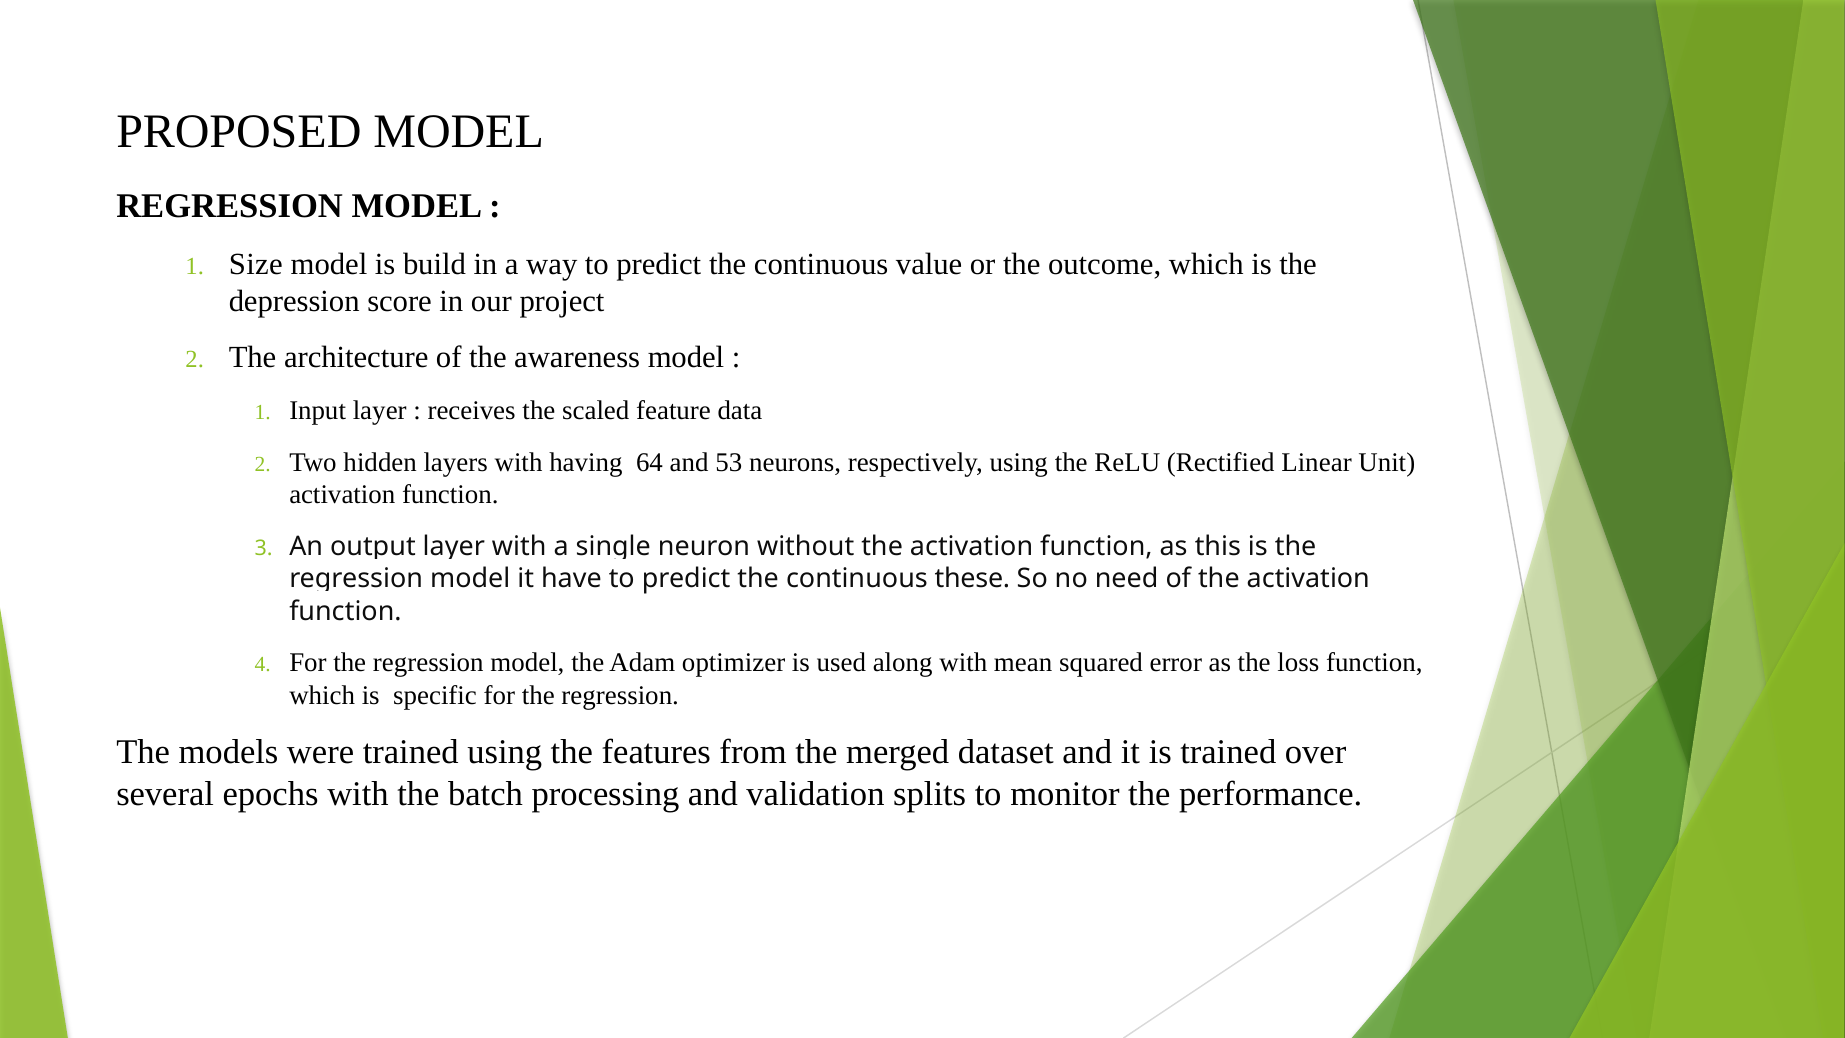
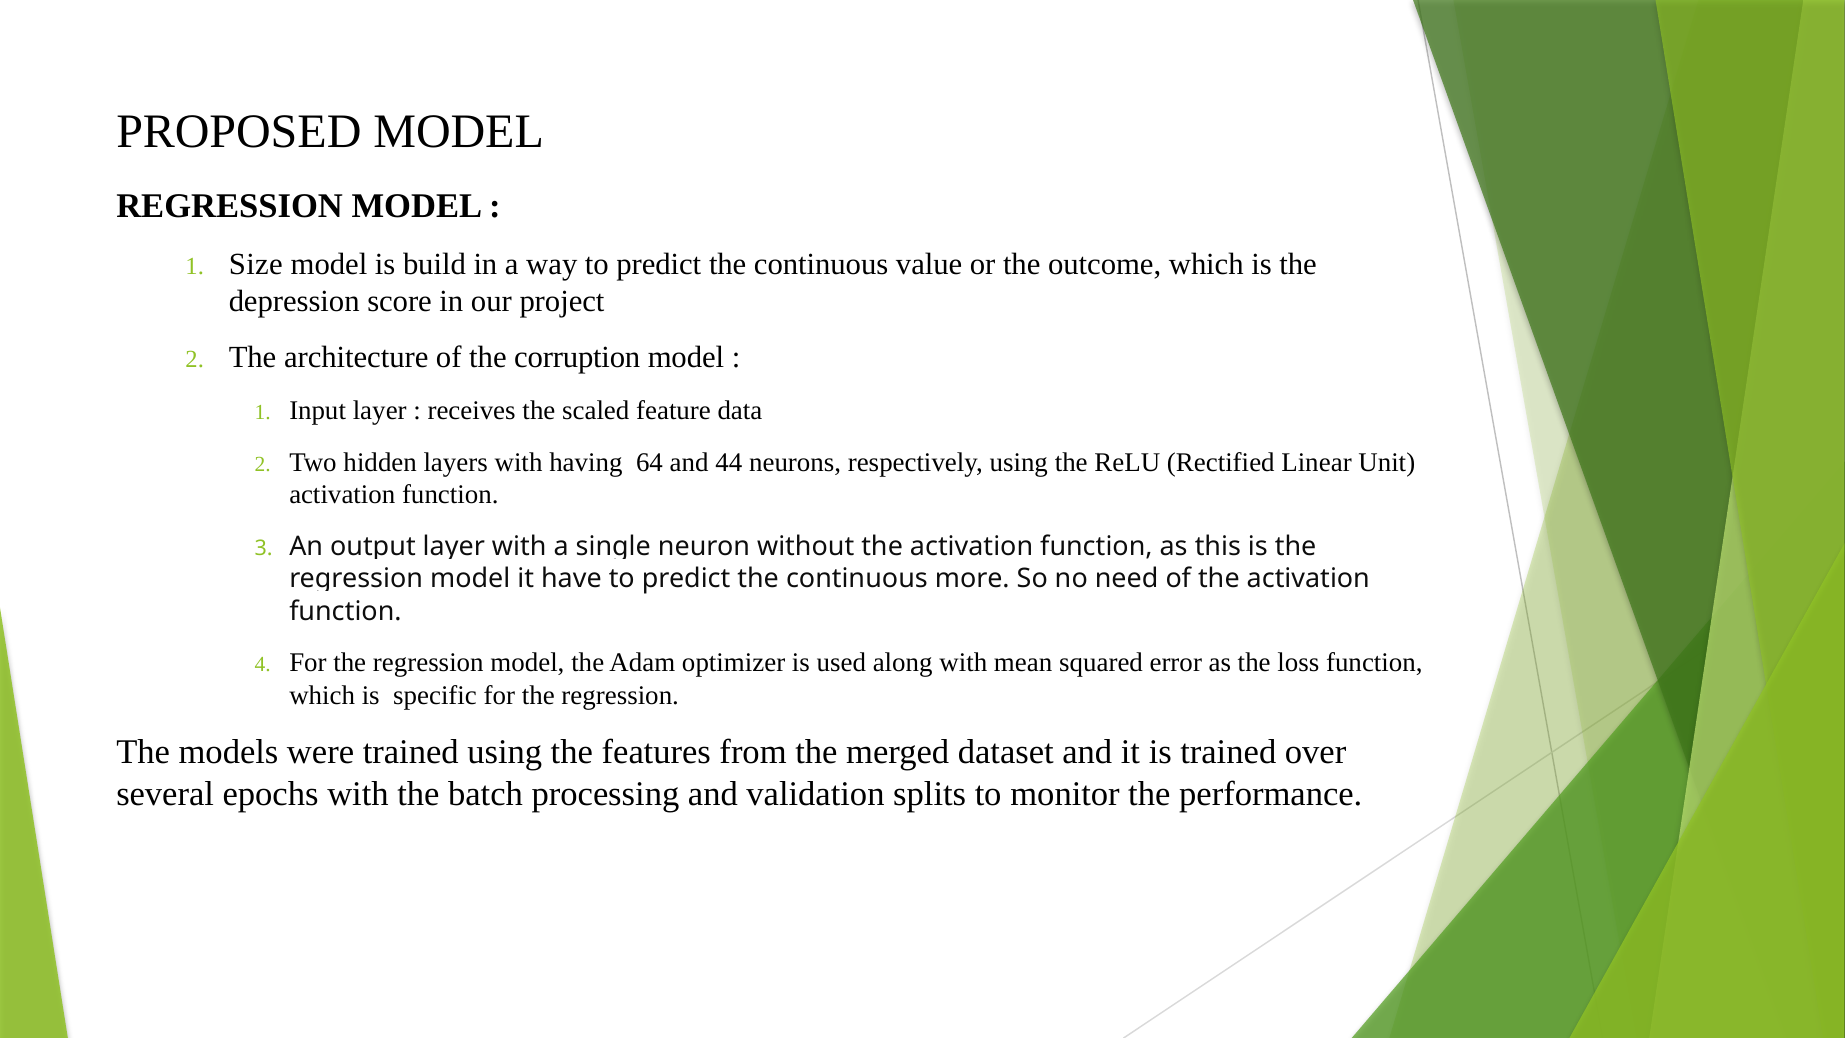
awareness: awareness -> corruption (577, 357)
53: 53 -> 44 (729, 463)
these: these -> more (972, 579)
